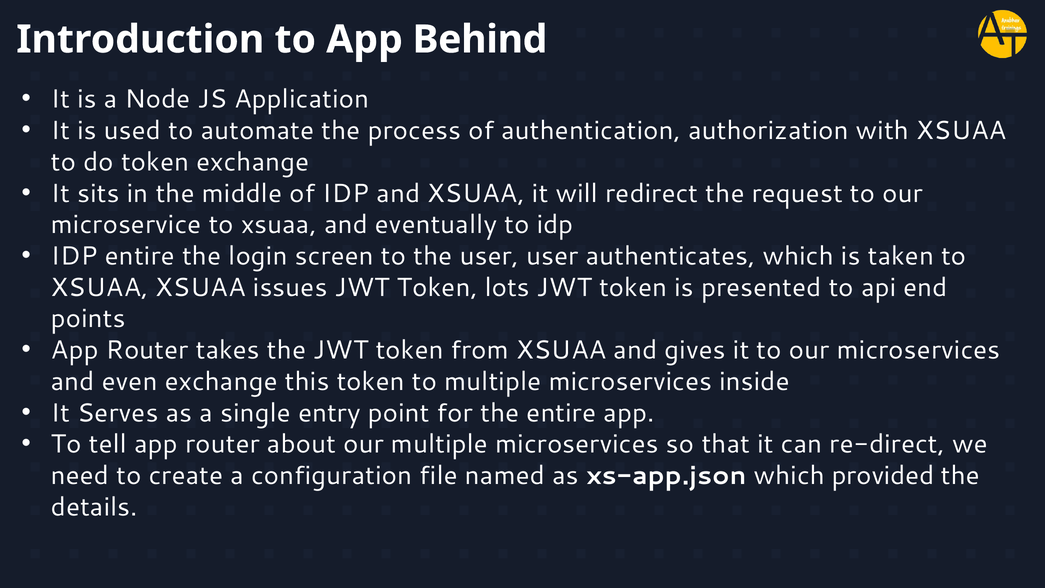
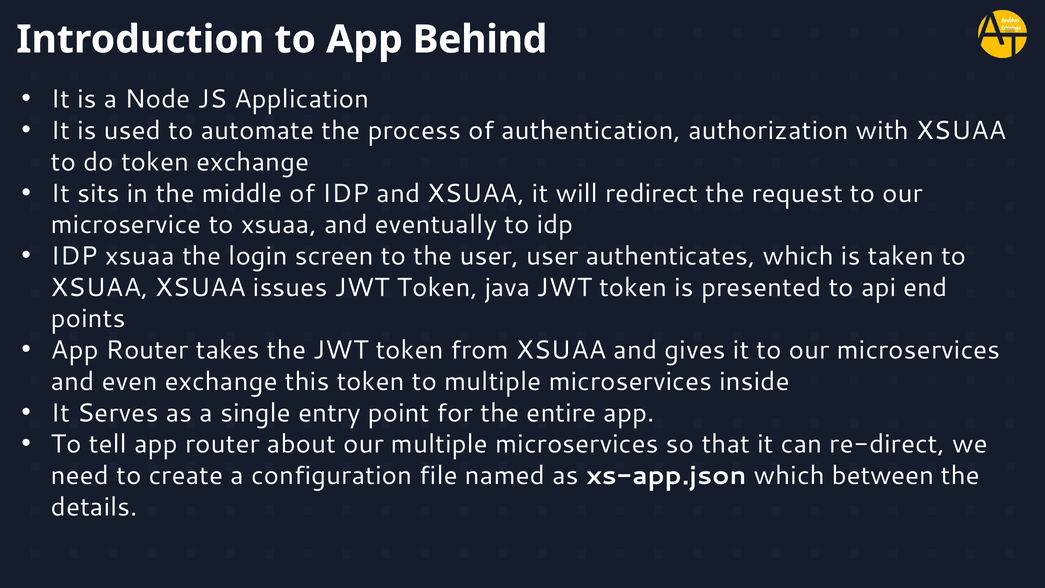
IDP entire: entire -> xsuaa (140, 256)
lots: lots -> java (507, 287)
provided: provided -> between (883, 476)
